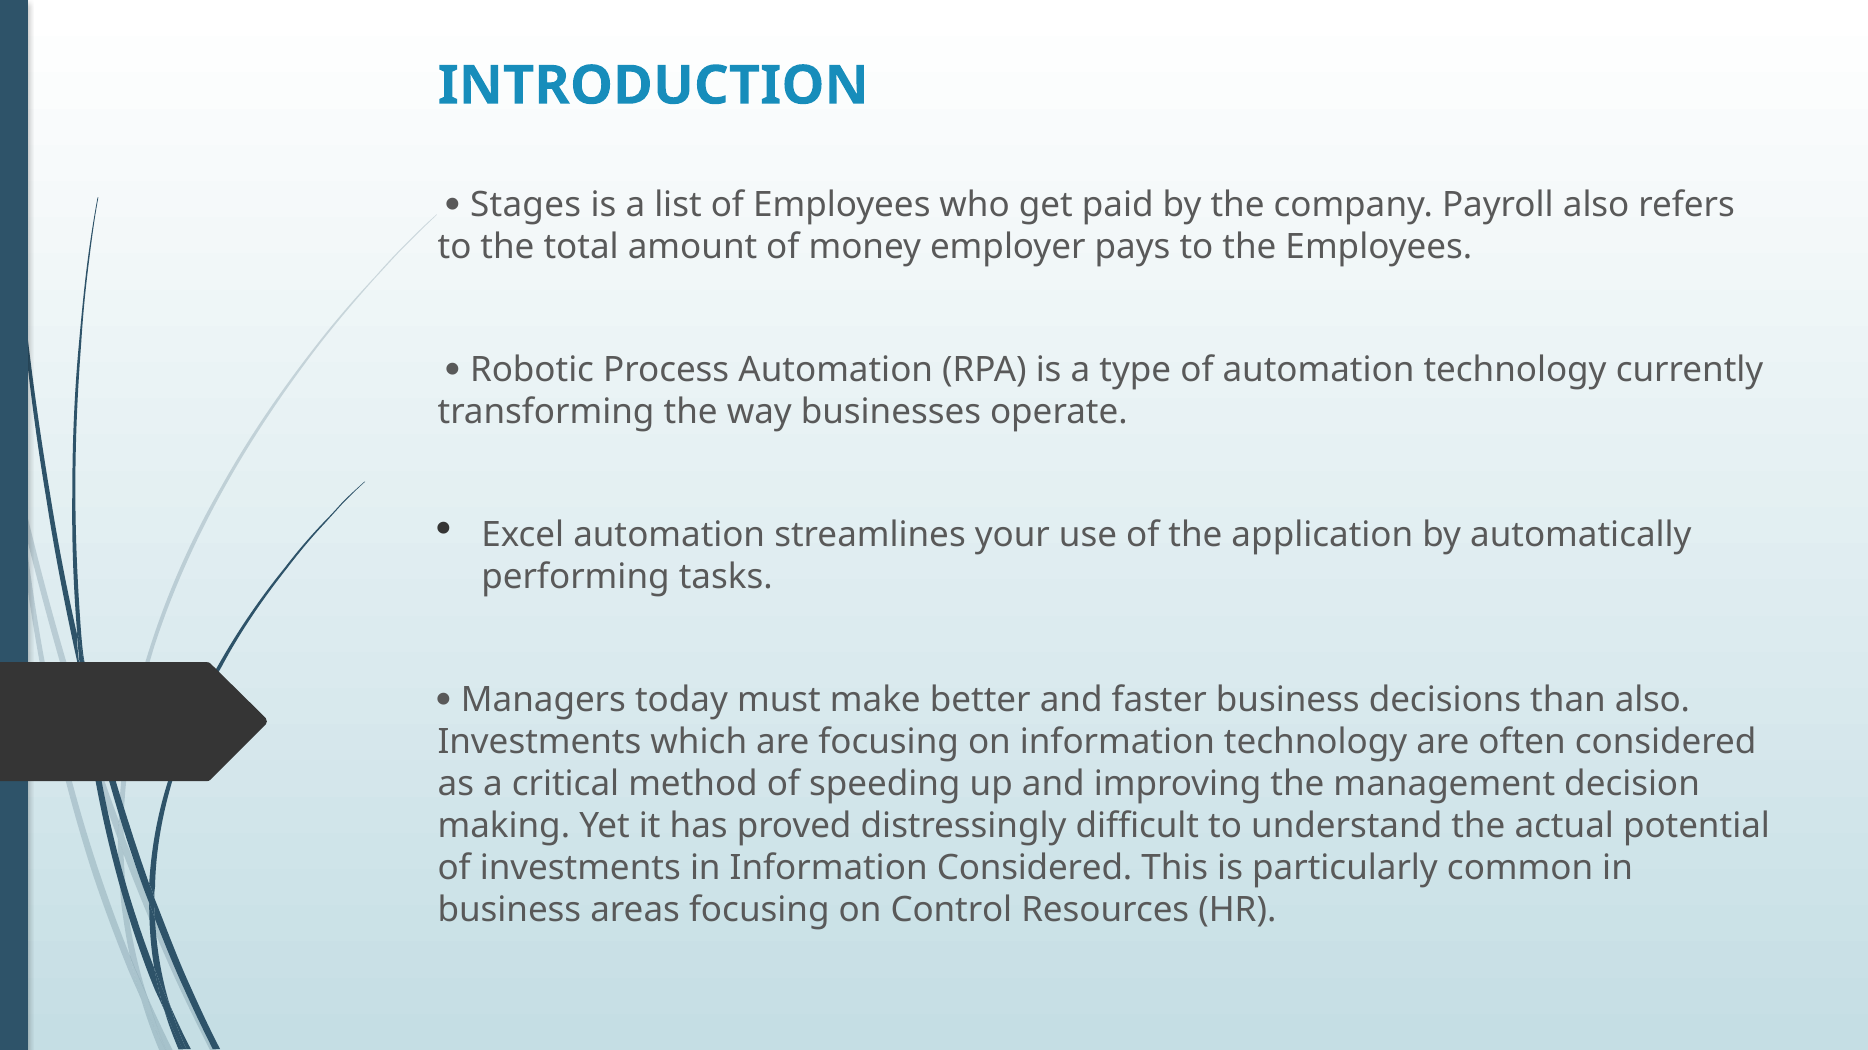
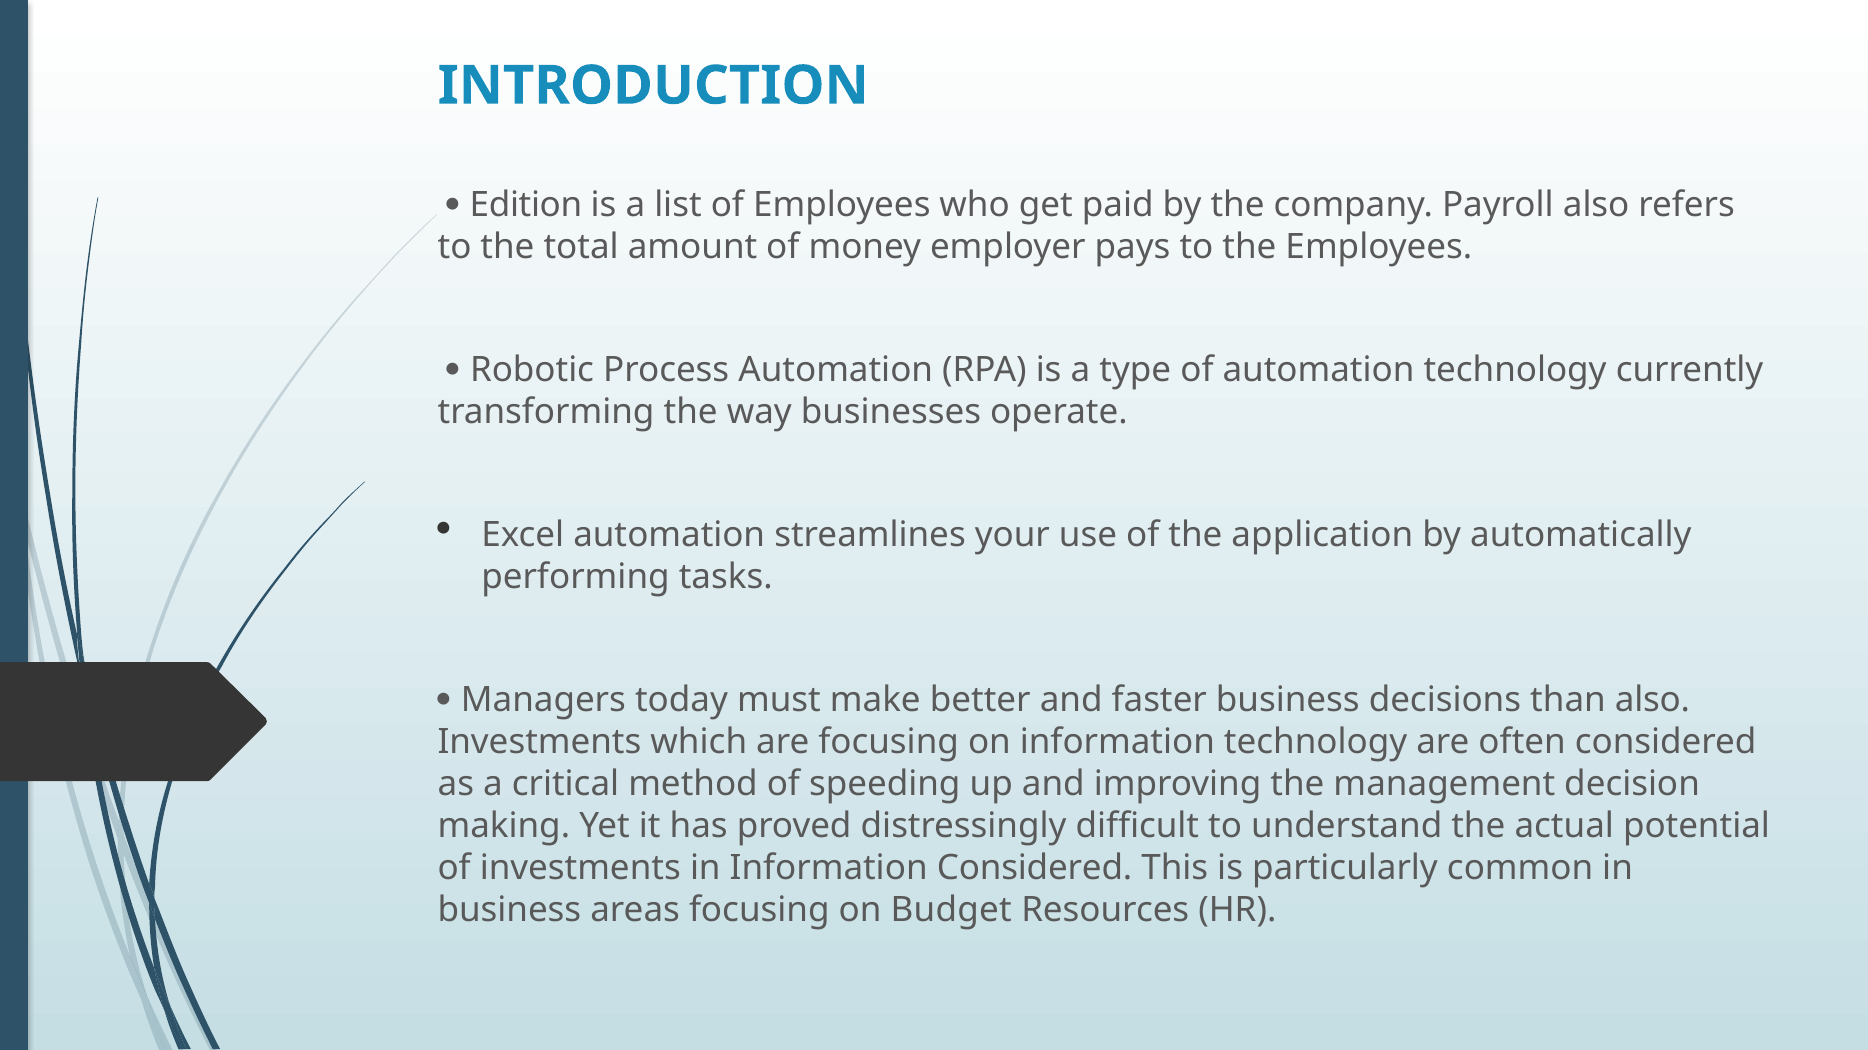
Stages: Stages -> Edition (526, 205)
Control: Control -> Budget (951, 910)
